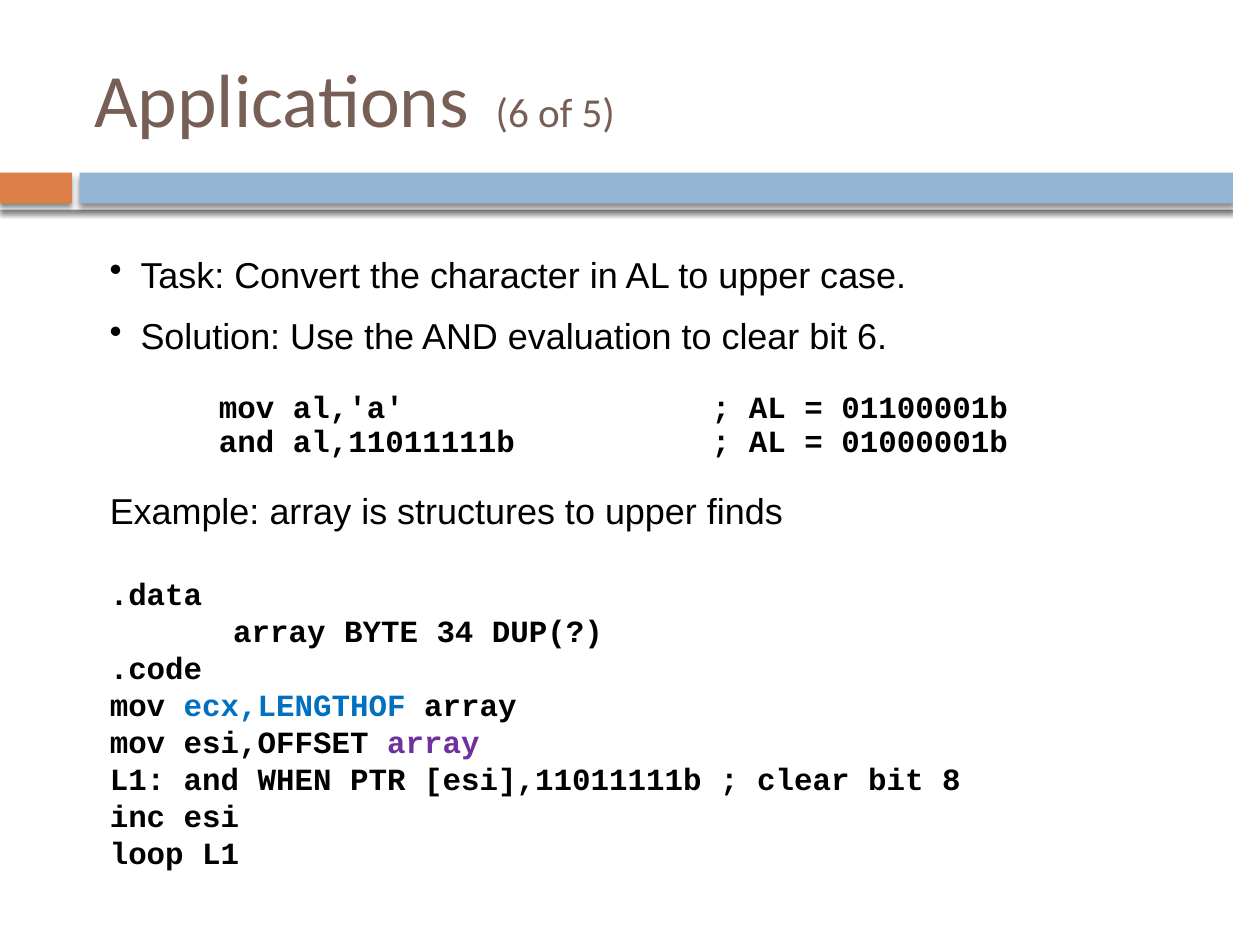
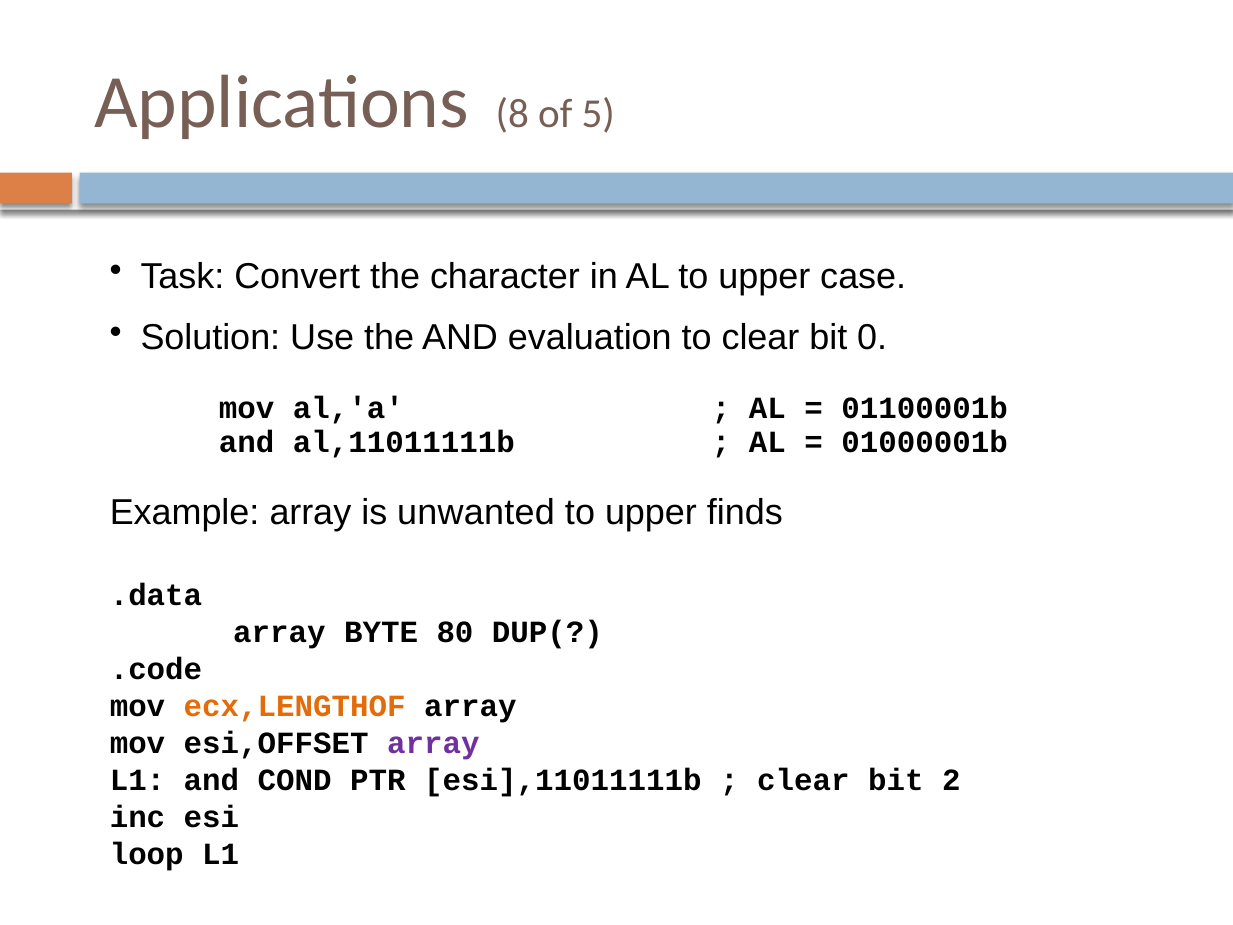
Applications 6: 6 -> 8 (512, 114)
bit 6: 6 -> 0 (872, 338)
structures: structures -> unwanted (476, 512)
34: 34 -> 80 (455, 632)
ecx,LENGTHOF colour: blue -> orange (295, 706)
WHEN: WHEN -> COND (295, 780)
8: 8 -> 2 (951, 780)
